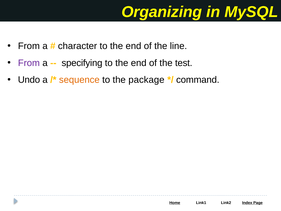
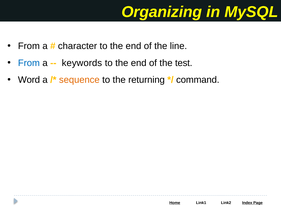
From colour: purple -> blue (29, 63)
specifying: specifying -> keywords (82, 63)
Undo: Undo -> Word (29, 80)
package: package -> returning (147, 80)
